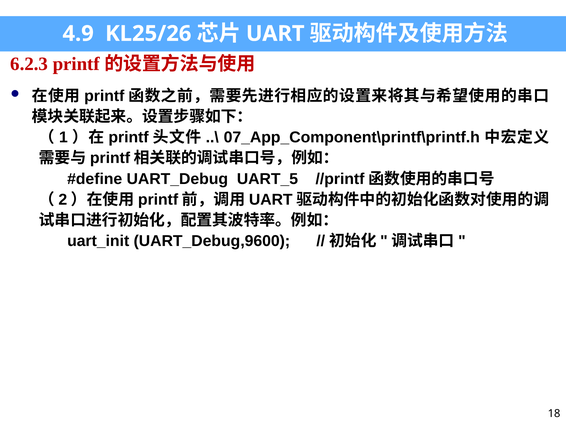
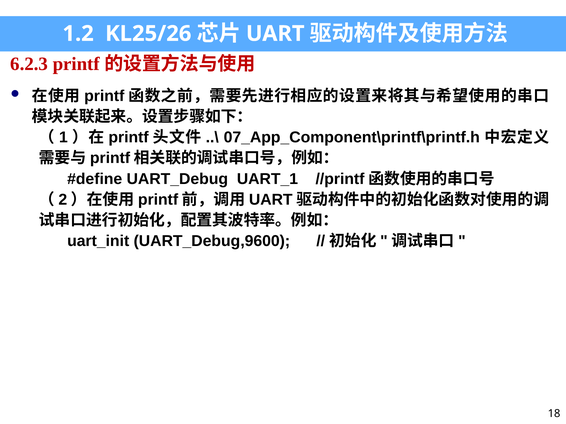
4.9: 4.9 -> 1.2 (78, 34)
UART_5: UART_5 -> UART_1 (267, 179)
